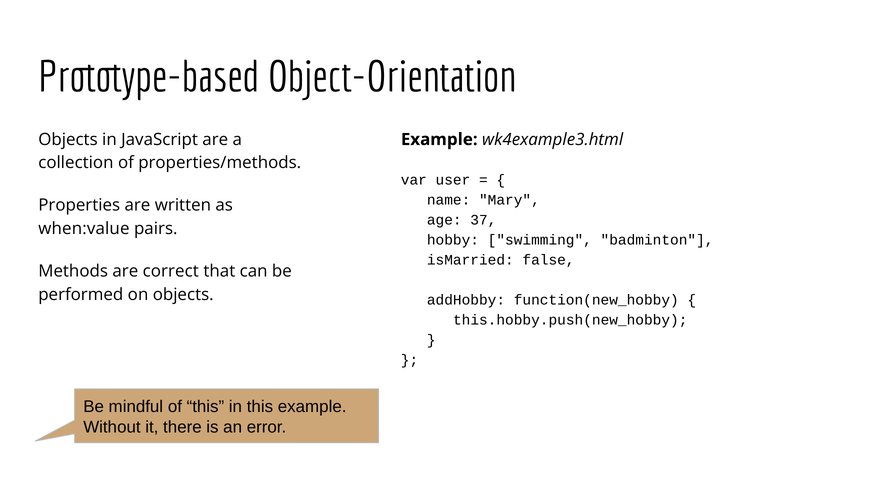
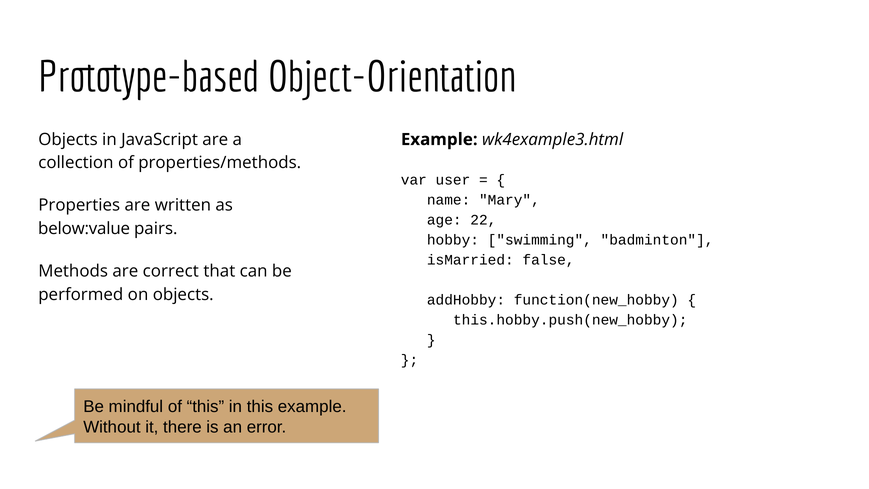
37: 37 -> 22 (483, 220)
when:value: when:value -> below:value (84, 229)
